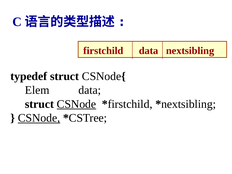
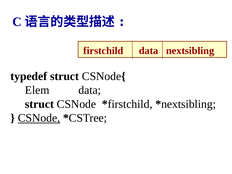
CSNode underline: present -> none (76, 104)
